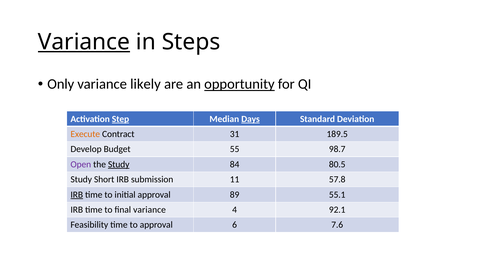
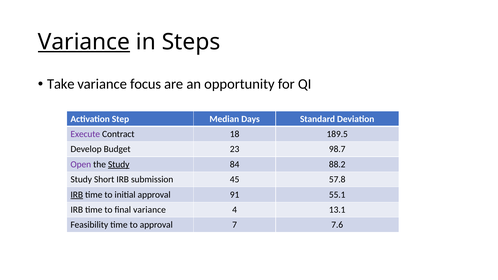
Only: Only -> Take (61, 84)
likely: likely -> focus (146, 84)
opportunity underline: present -> none (239, 84)
Step underline: present -> none (121, 119)
Days underline: present -> none (251, 119)
Execute colour: orange -> purple (85, 134)
31: 31 -> 18 (235, 134)
55: 55 -> 23 (235, 149)
80.5: 80.5 -> 88.2 (337, 164)
11: 11 -> 45 (235, 180)
89: 89 -> 91 (235, 195)
92.1: 92.1 -> 13.1 (337, 210)
6: 6 -> 7 (235, 225)
